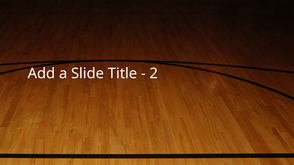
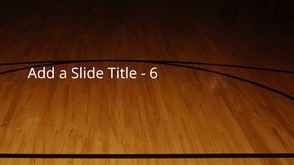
2: 2 -> 6 (154, 74)
